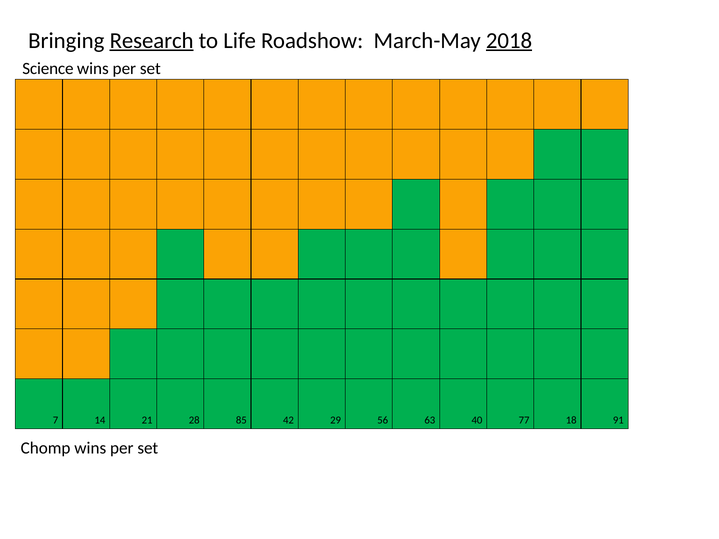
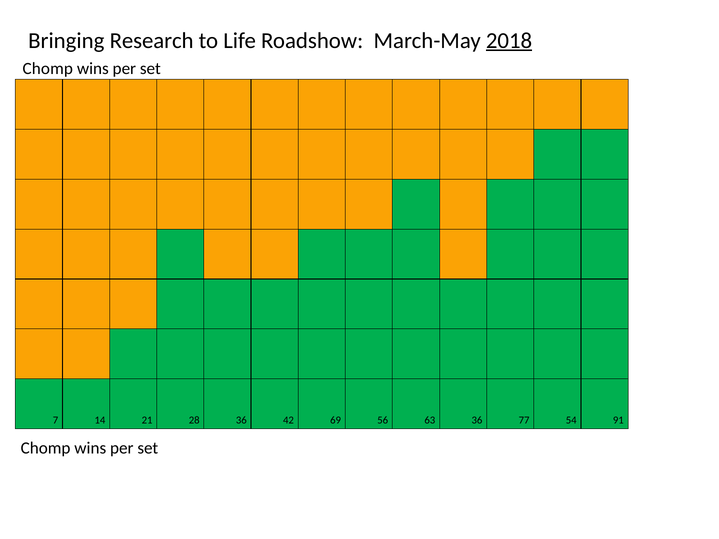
Research underline: present -> none (152, 41)
Science: Science -> Chomp (48, 69)
28 85: 85 -> 36 (241, 420)
29: 29 -> 69 (336, 420)
63 40: 40 -> 36 (477, 420)
18: 18 -> 54 (571, 420)
